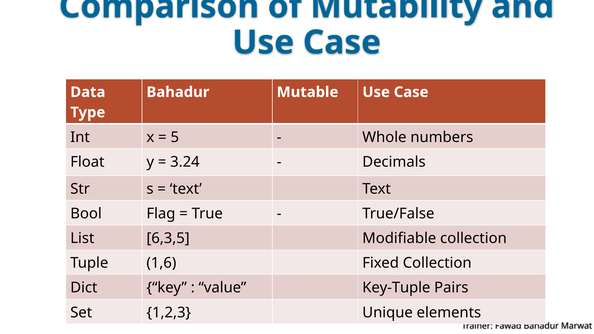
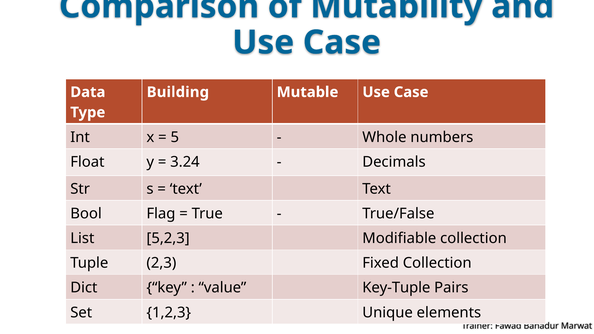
Bahadur: Bahadur -> Building (178, 92)
6,3,5: 6,3,5 -> 5,2,3 (168, 238)
1,6: 1,6 -> 2,3 (161, 263)
